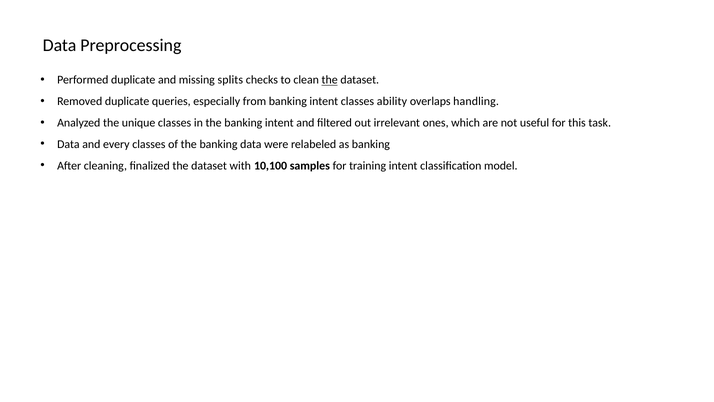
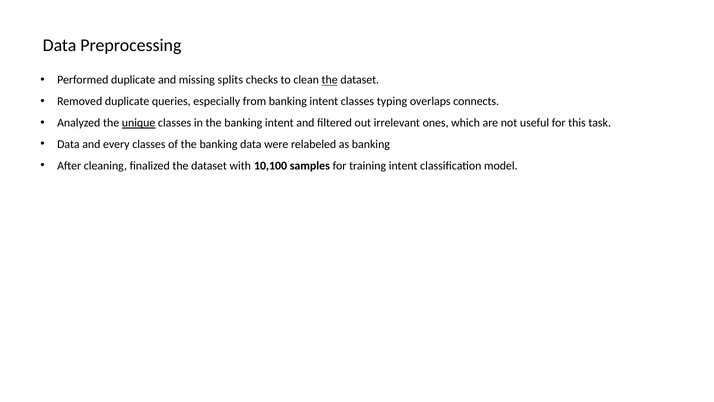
ability: ability -> typing (392, 101)
handling: handling -> connects (476, 101)
unique underline: none -> present (139, 123)
